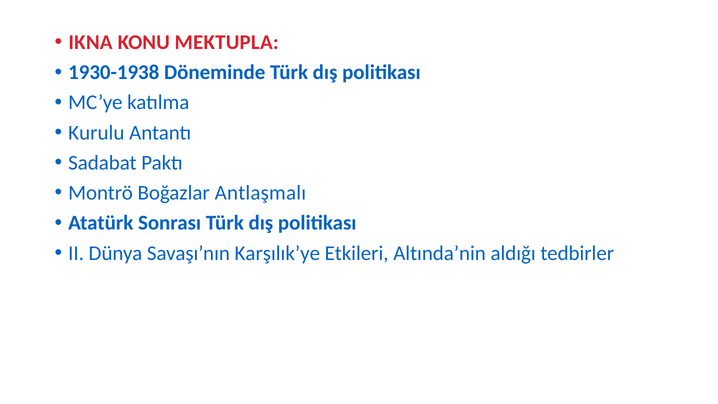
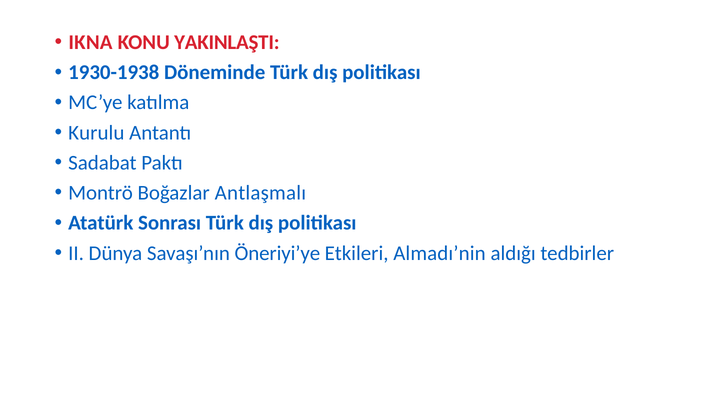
MEKTUPLA: MEKTUPLA -> YAKINLAŞTI (227, 42)
Karşılık’ye: Karşılık’ye -> Öneriyi’ye (277, 253)
Altında’nin: Altında’nin -> Almadı’nin (439, 253)
